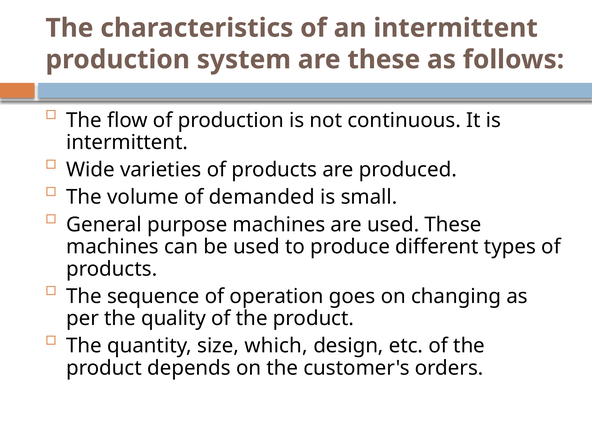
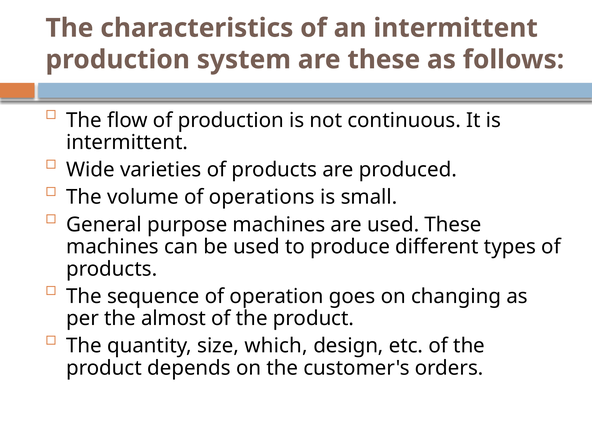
demanded: demanded -> operations (262, 197)
quality: quality -> almost (174, 318)
